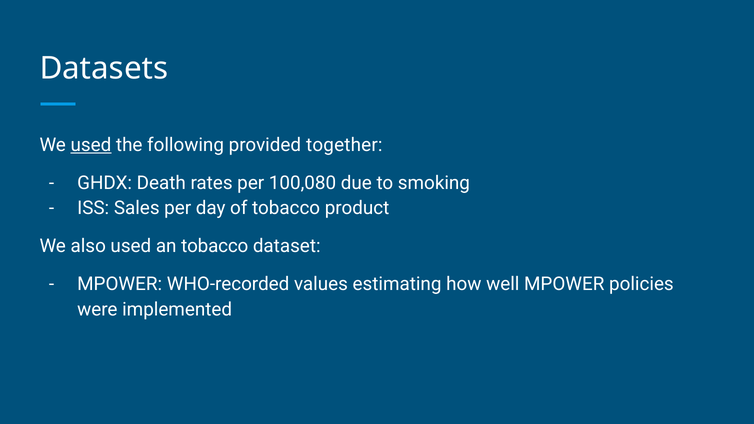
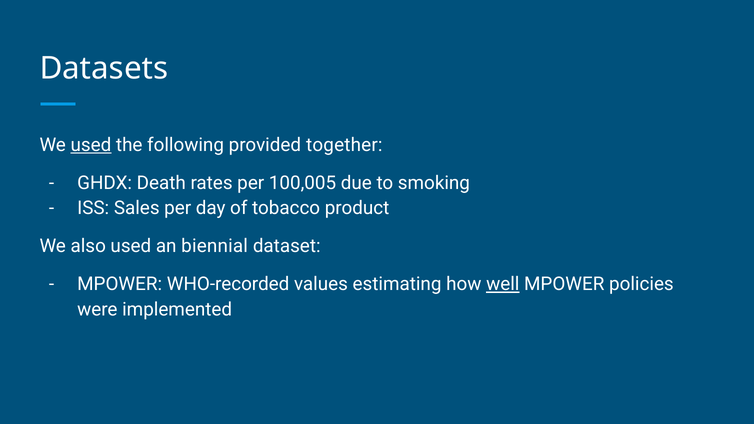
100,080: 100,080 -> 100,005 (302, 183)
an tobacco: tobacco -> biennial (215, 246)
well underline: none -> present (503, 284)
